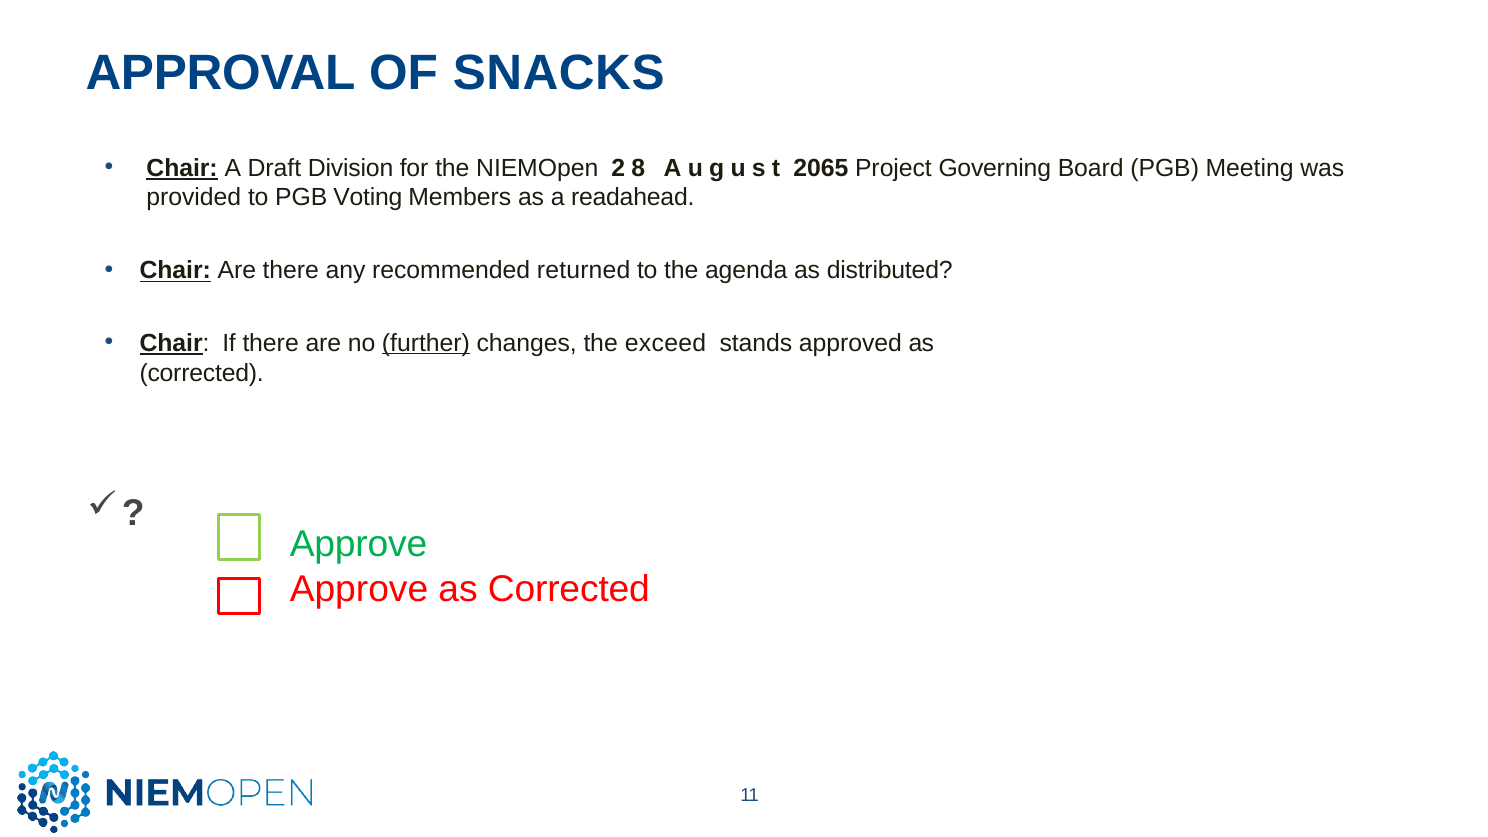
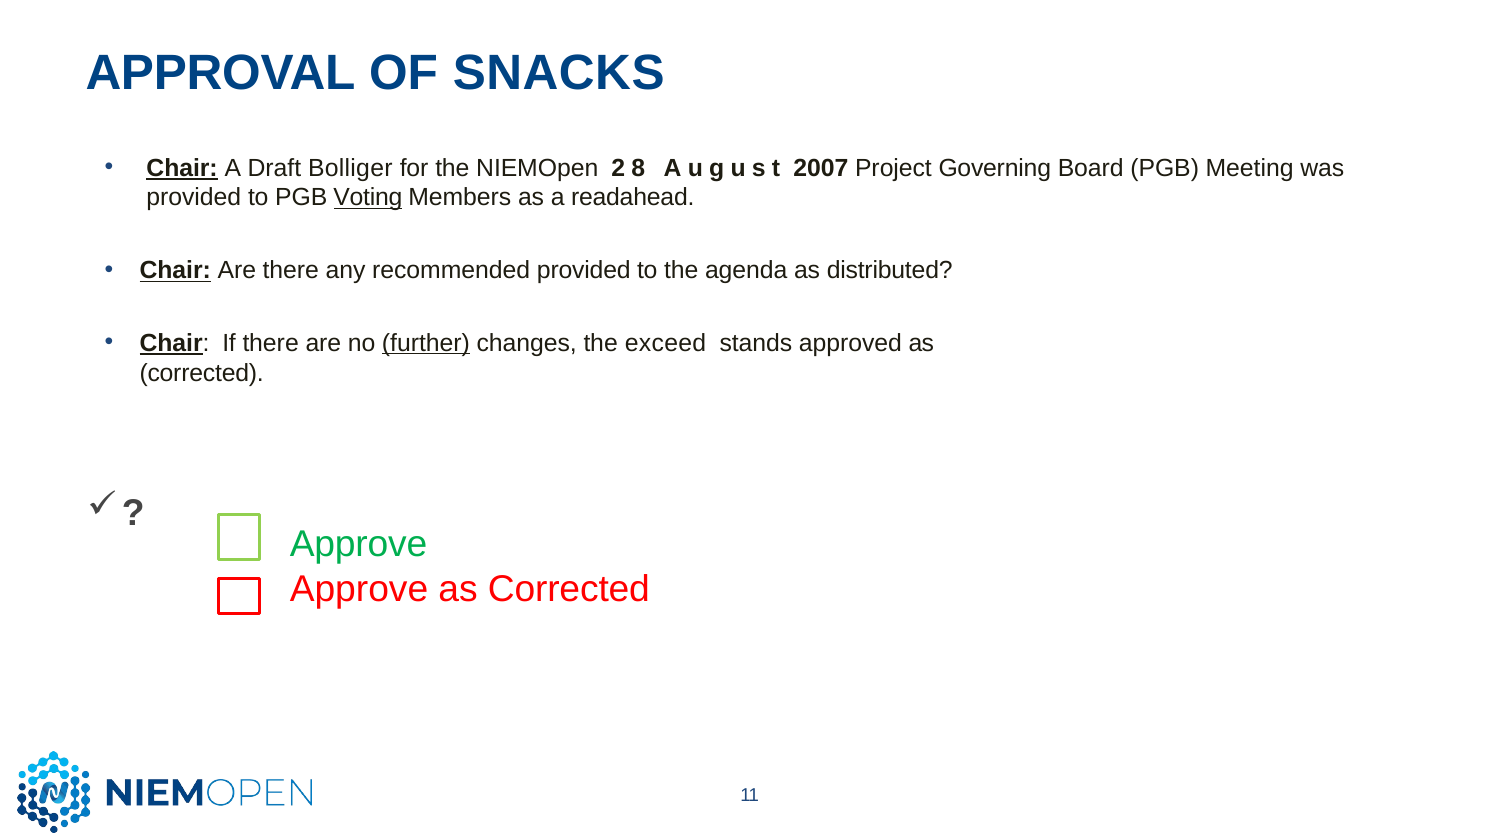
Division: Division -> Bolliger (350, 168)
2065: 2065 -> 2007 (821, 168)
Voting underline: none -> present (368, 198)
recommended returned: returned -> provided (584, 270)
